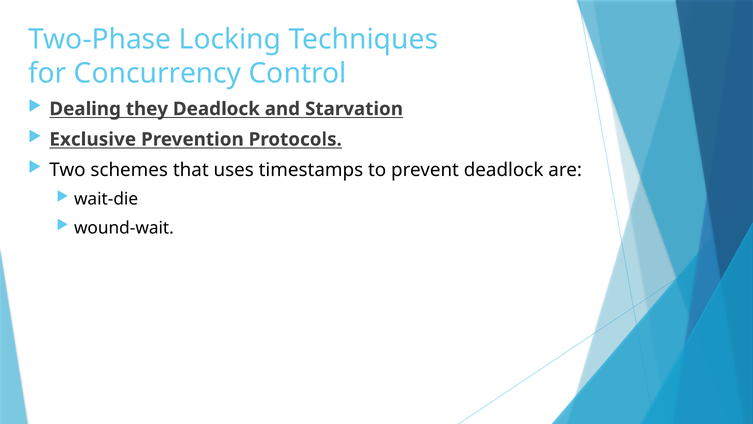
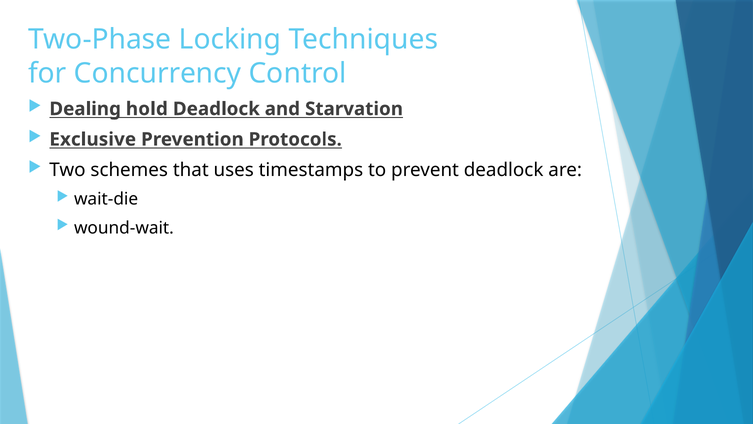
they: they -> hold (147, 109)
